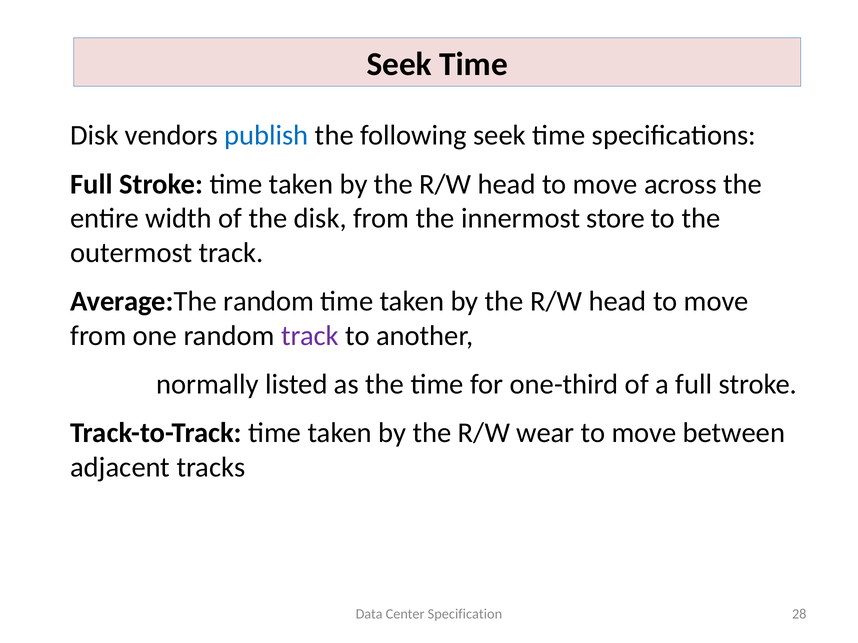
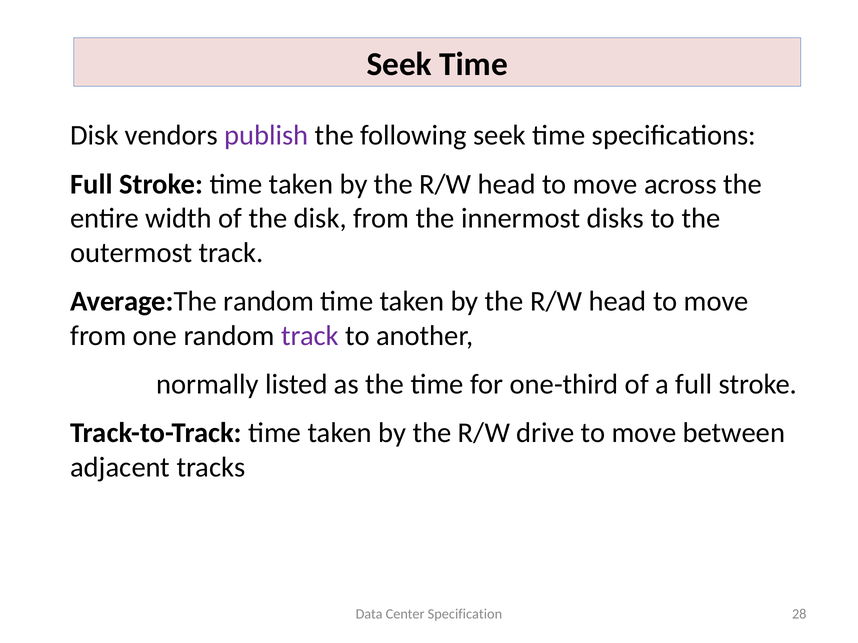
publish colour: blue -> purple (266, 136)
store: store -> disks (615, 219)
wear: wear -> drive (545, 433)
